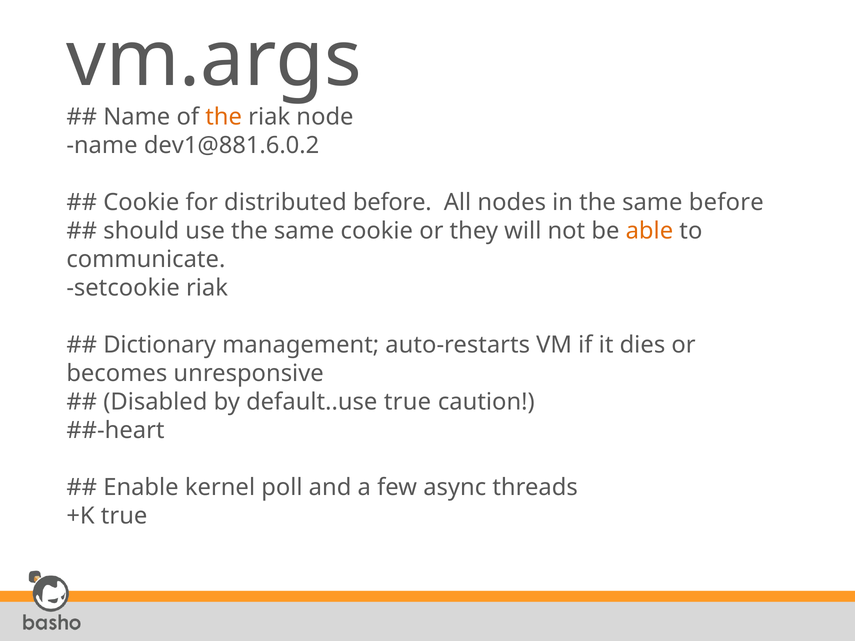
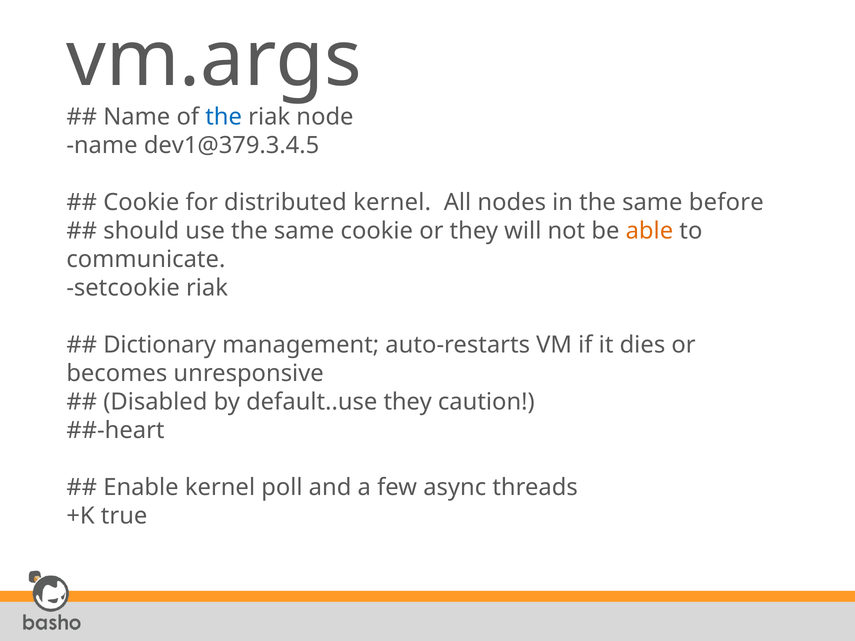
the colour: orange -> blue (224, 117)
dev1@881.6.0.2: dev1@881.6.0.2 -> dev1@379.3.4.5 (232, 146)
distributed before: before -> kernel (392, 203)
default..use true: true -> they (408, 402)
